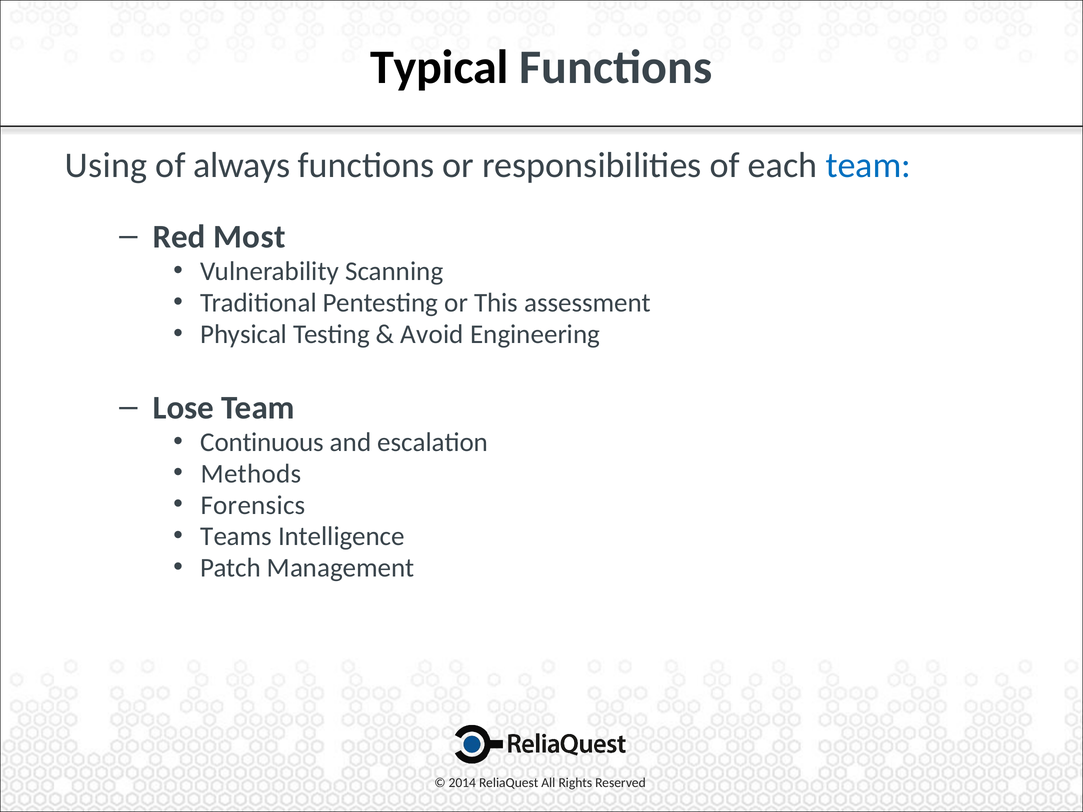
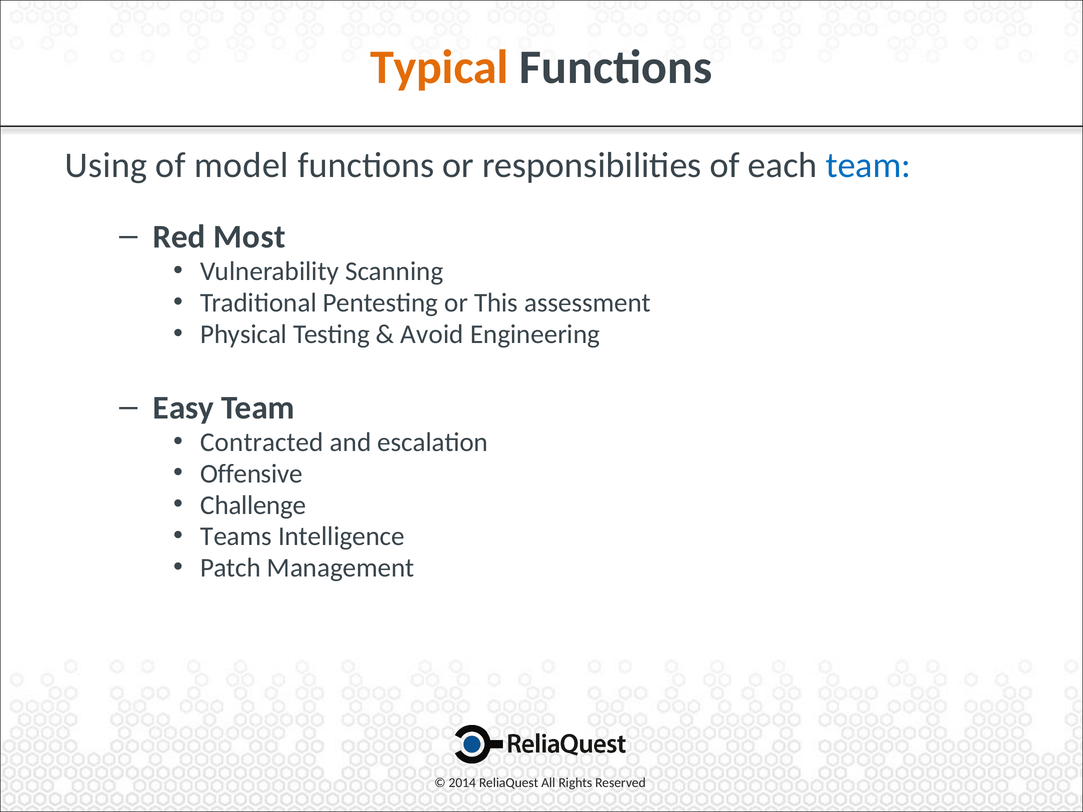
Typical colour: black -> orange (439, 67)
always: always -> model (241, 166)
Lose: Lose -> Easy (183, 408)
Continuous: Continuous -> Contracted (262, 442)
Methods: Methods -> Offensive (251, 474)
Forensics: Forensics -> Challenge (253, 505)
